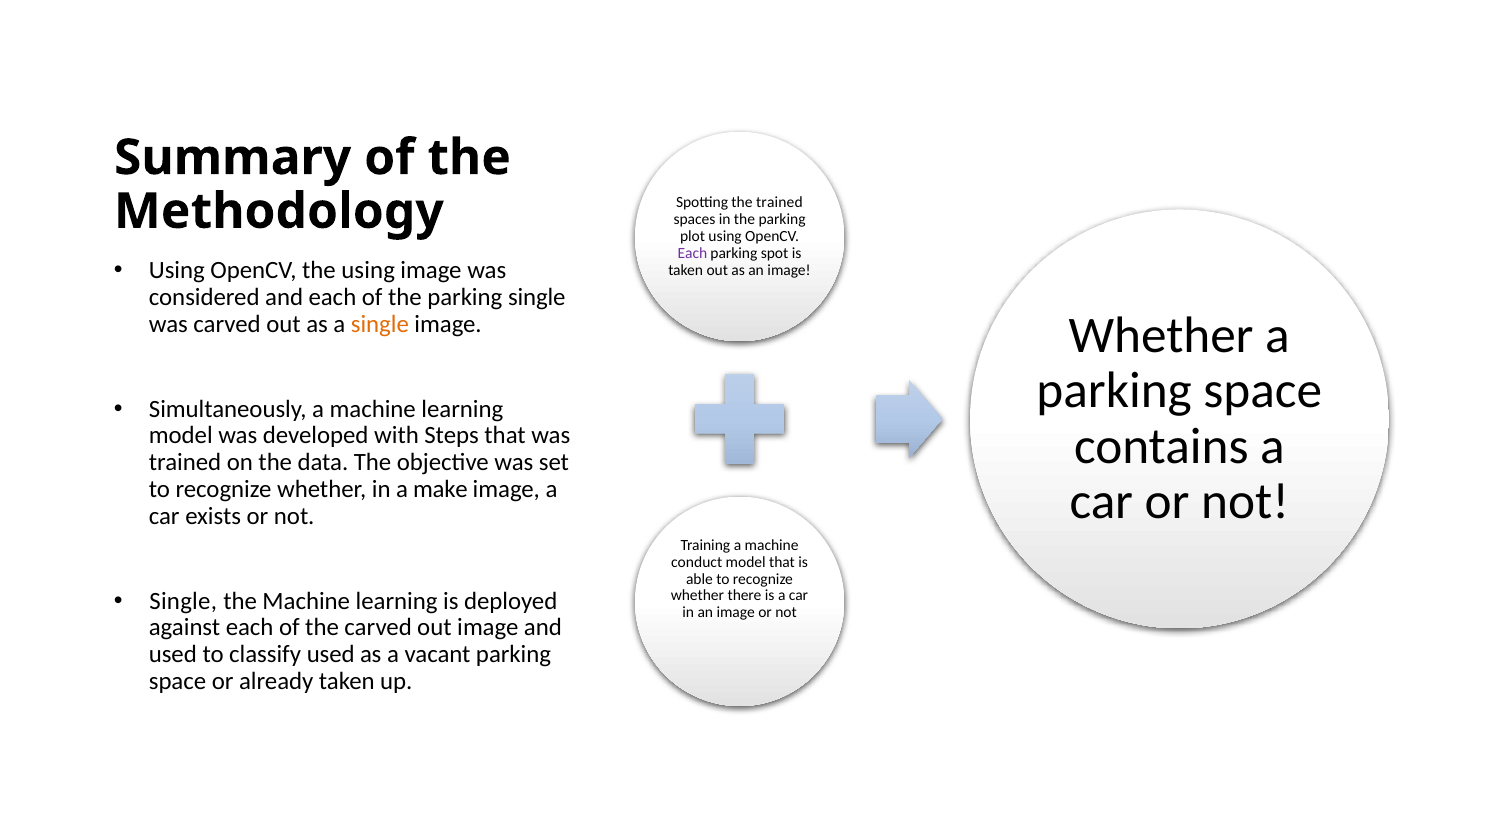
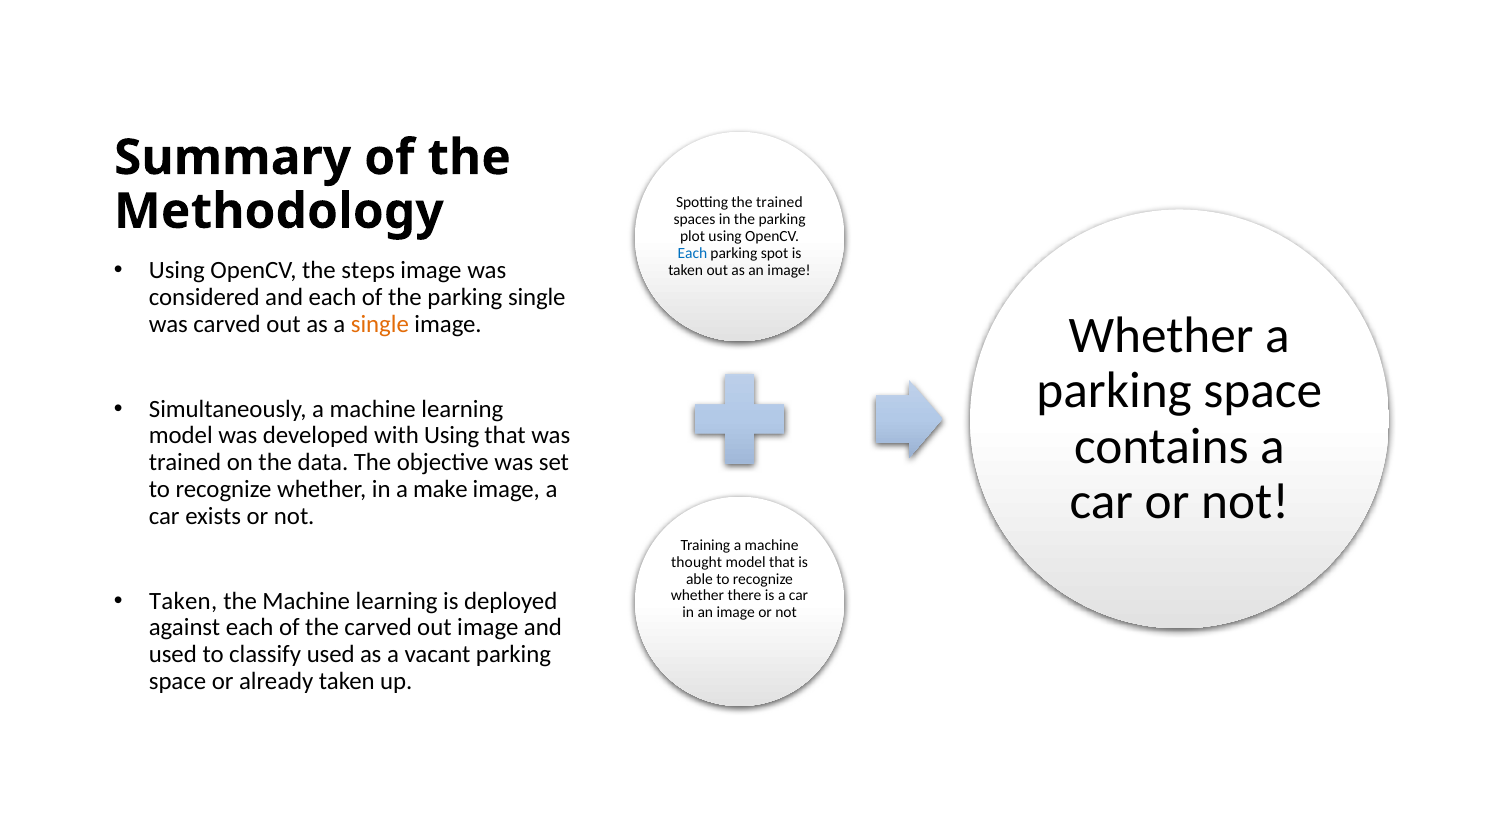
Each colour: purple -> blue (692, 253)
the using: using -> steps (368, 271)
with Steps: Steps -> Using (452, 436)
conduct: conduct -> thought (697, 562)
Single: Single -> Taken (183, 601)
